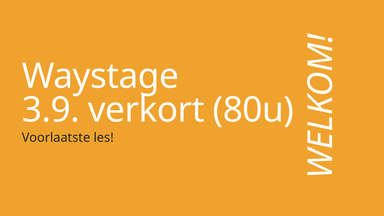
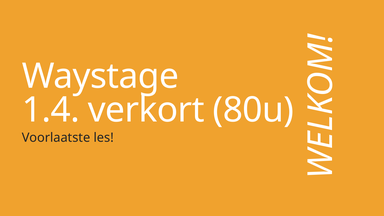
3.9: 3.9 -> 1.4 (51, 110)
